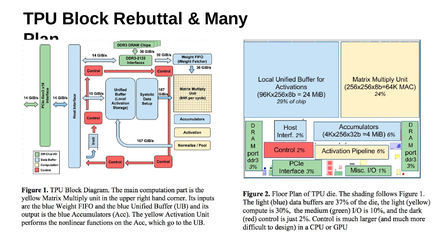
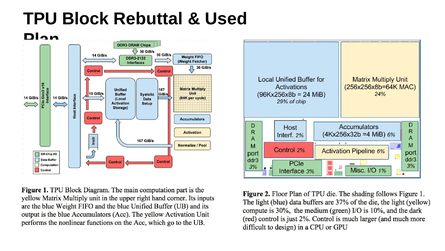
Many: Many -> Used (226, 19)
